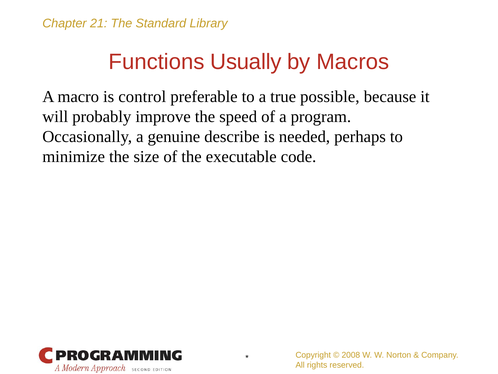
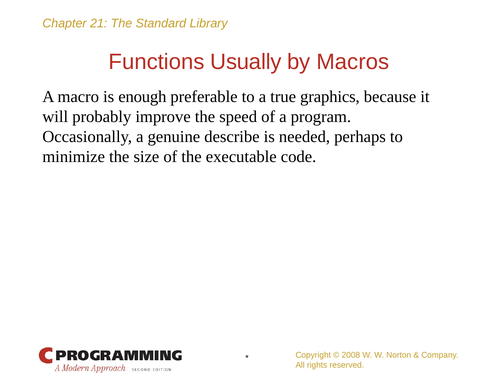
control: control -> enough (142, 97)
possible: possible -> graphics (330, 97)
